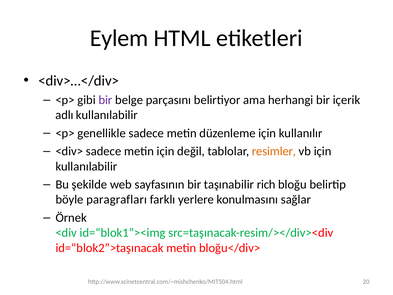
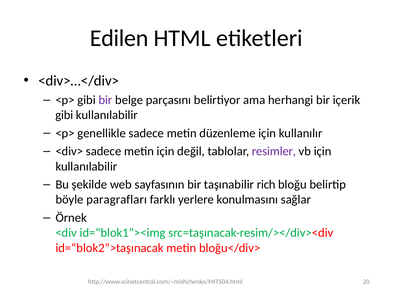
Eylem: Eylem -> Edilen (119, 38)
adlı: adlı -> gibi (64, 115)
resimler colour: orange -> purple (274, 151)
